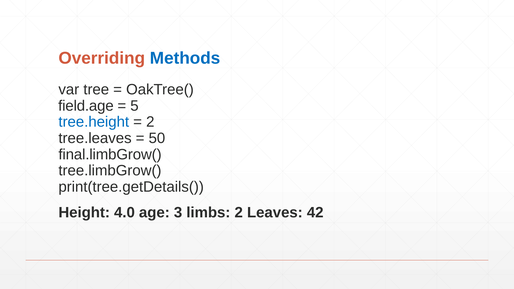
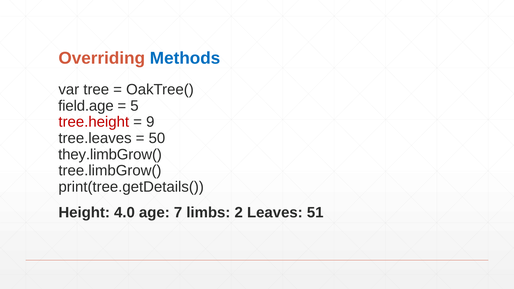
tree.height colour: blue -> red (94, 122)
2: 2 -> 9 (150, 122)
final.limbGrow(: final.limbGrow( -> they.limbGrow( (110, 154)
3: 3 -> 7 (178, 213)
42: 42 -> 51 (315, 213)
